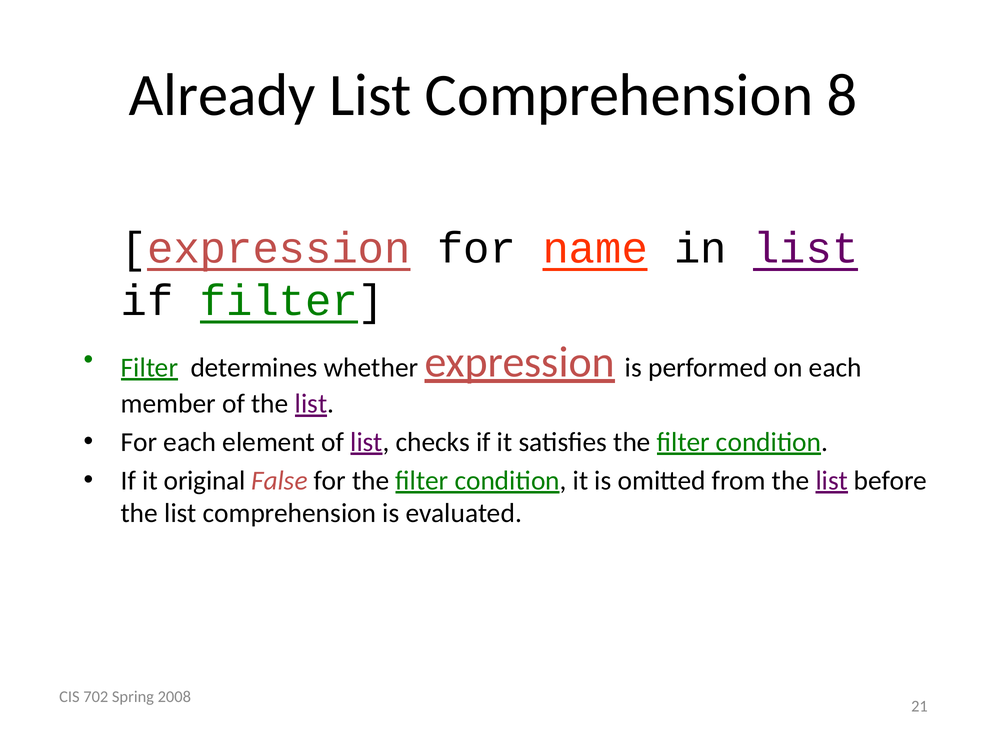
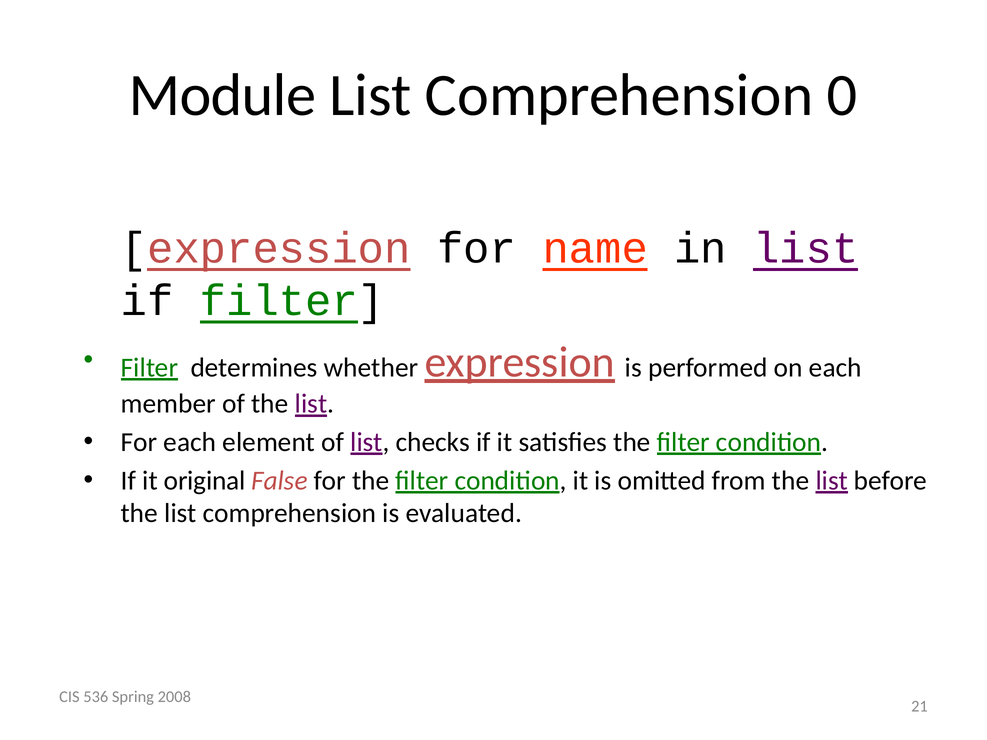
Already: Already -> Module (222, 96)
8: 8 -> 0 (842, 96)
702: 702 -> 536 (96, 697)
